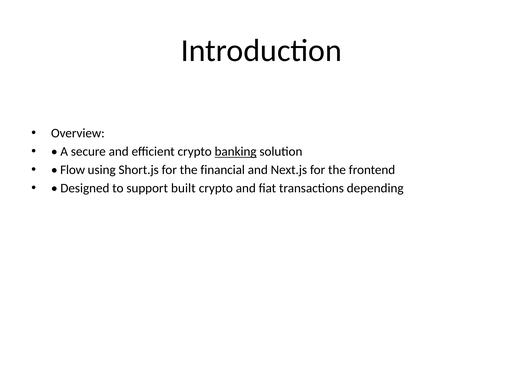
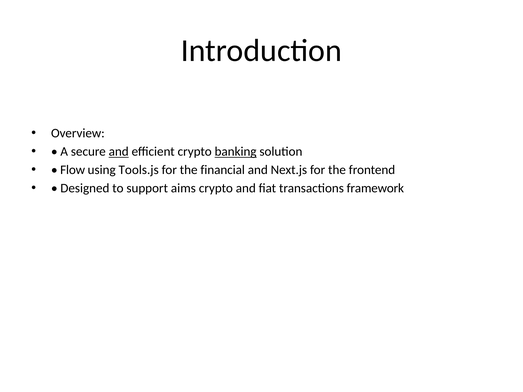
and underline: none -> present (119, 152)
Short.js: Short.js -> Tools.js (139, 170)
built: built -> aims (183, 188)
depending: depending -> framework (375, 188)
